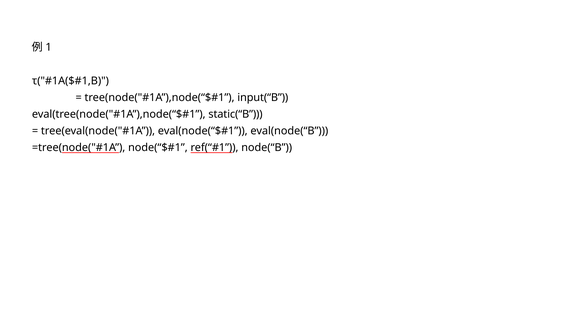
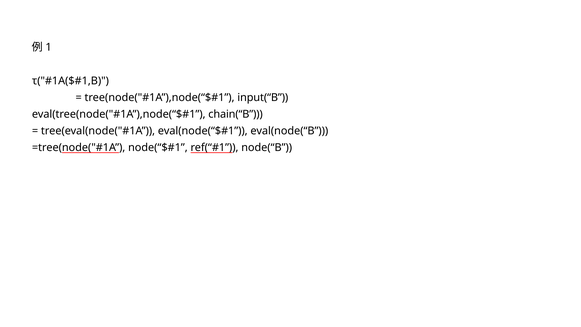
static(“B: static(“B -> chain(“B (235, 114)
